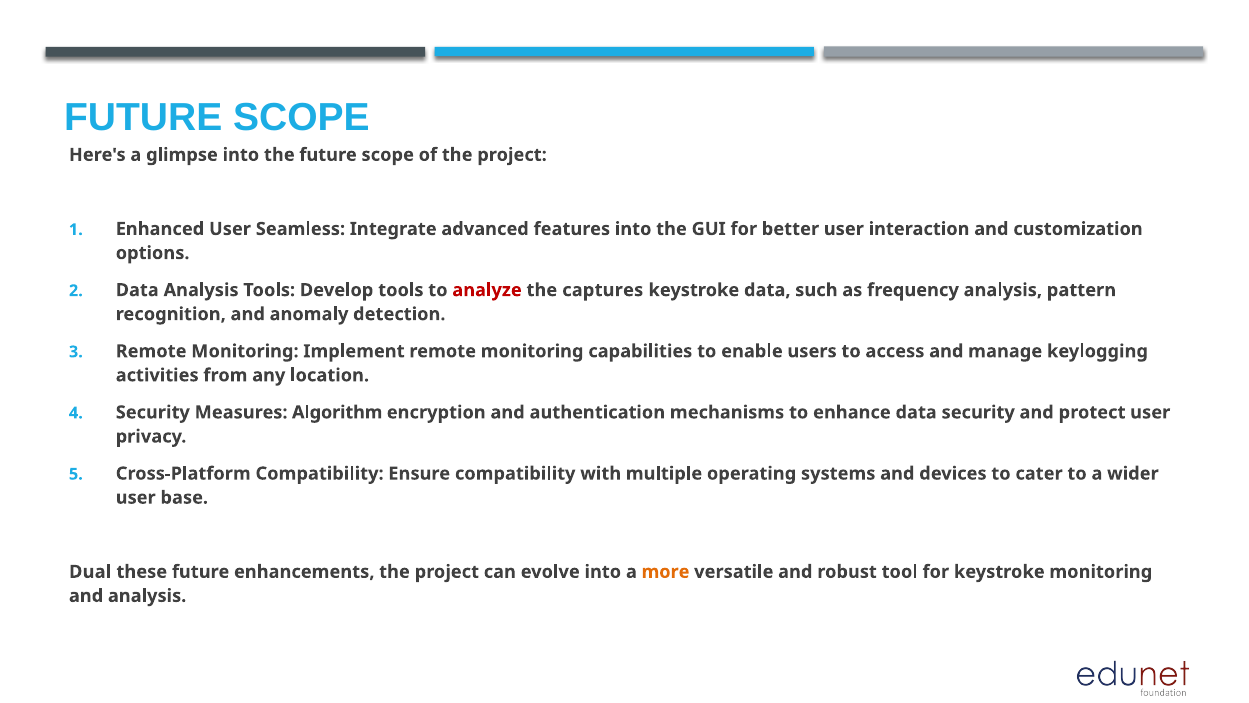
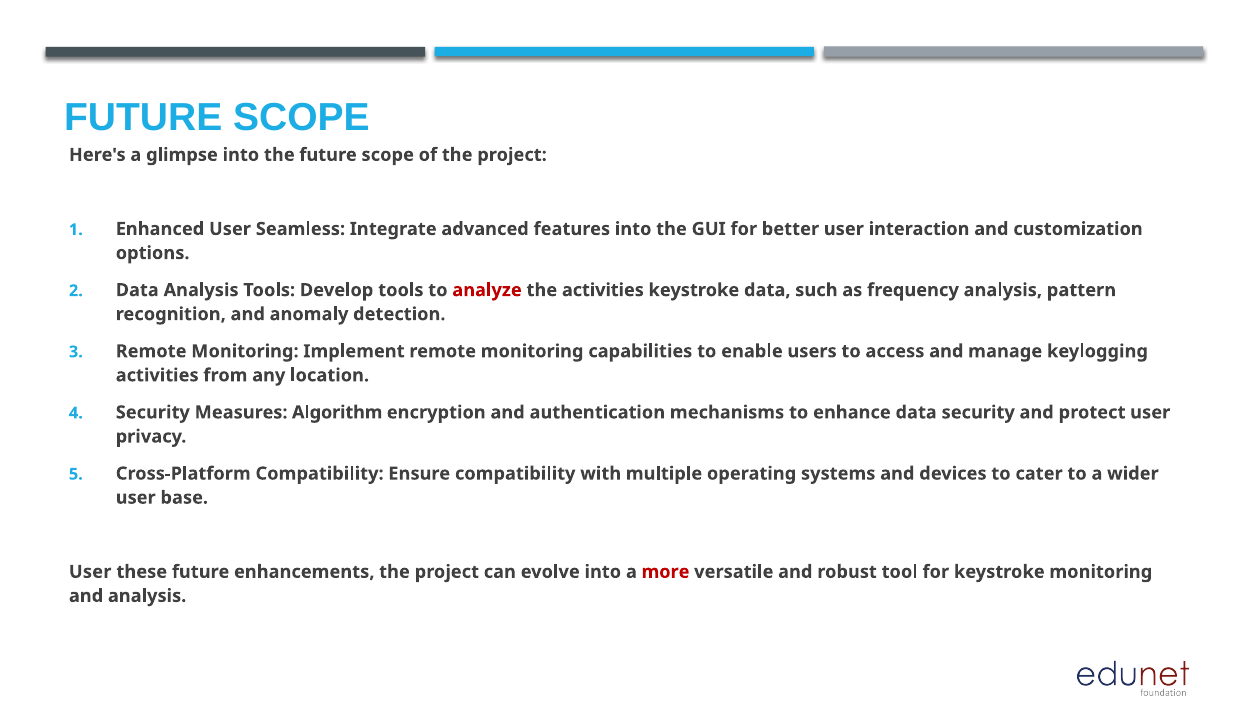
the captures: captures -> activities (603, 290)
Dual: Dual -> User (90, 571)
more colour: orange -> red (666, 571)
